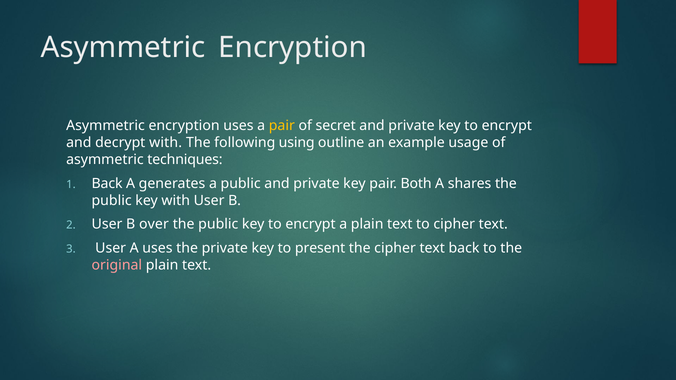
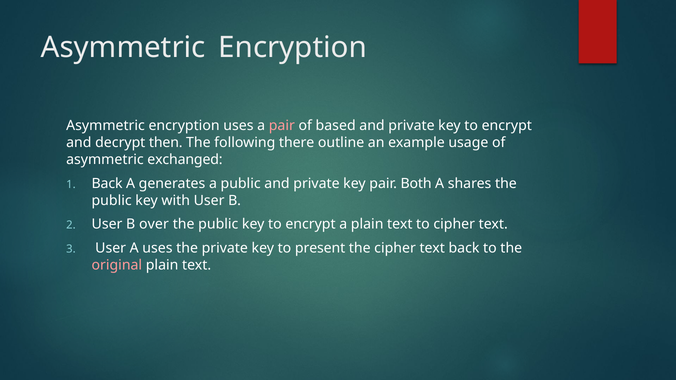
pair colour: yellow -> pink (282, 126)
secret: secret -> based (336, 126)
decrypt with: with -> then (166, 143)
using: using -> there (297, 143)
techniques: techniques -> exchanged (185, 160)
